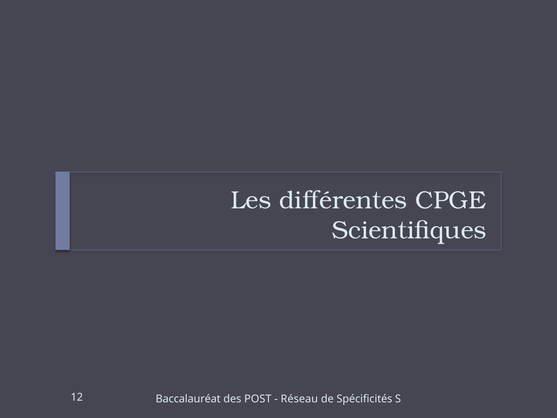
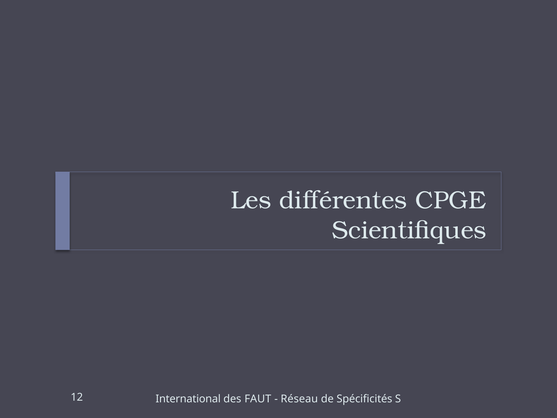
Baccalauréat: Baccalauréat -> International (188, 399)
POST: POST -> FAUT (258, 399)
